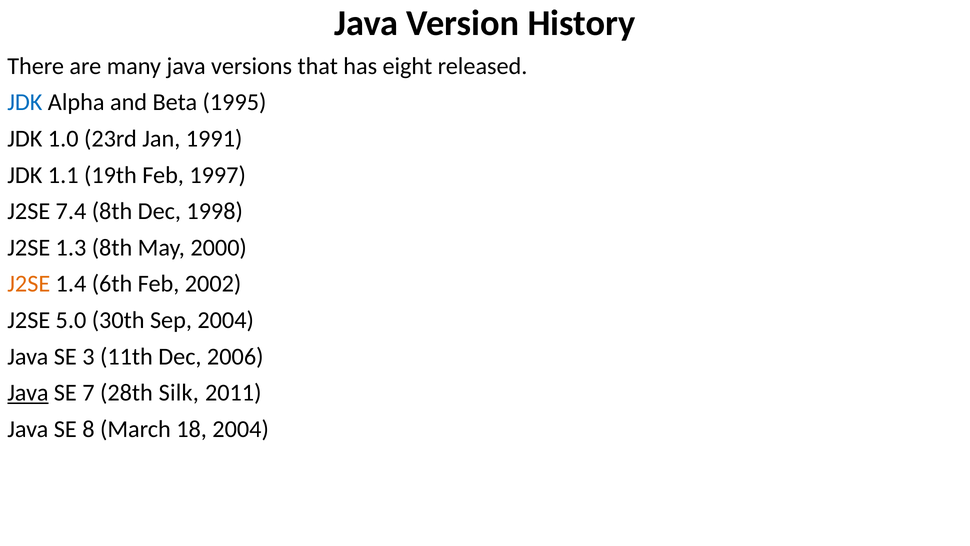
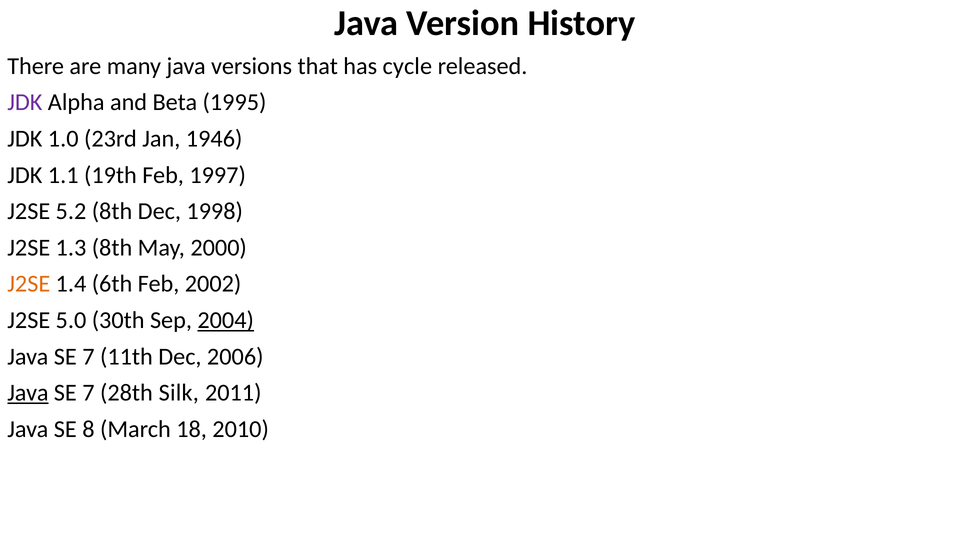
eight: eight -> cycle (407, 66)
JDK colour: blue -> purple (25, 102)
1991: 1991 -> 1946 (214, 139)
7.4: 7.4 -> 5.2 (71, 211)
2004 underline: none -> present (226, 320)
3: 3 -> 7 (88, 356)
18 2004: 2004 -> 2010 (241, 429)
